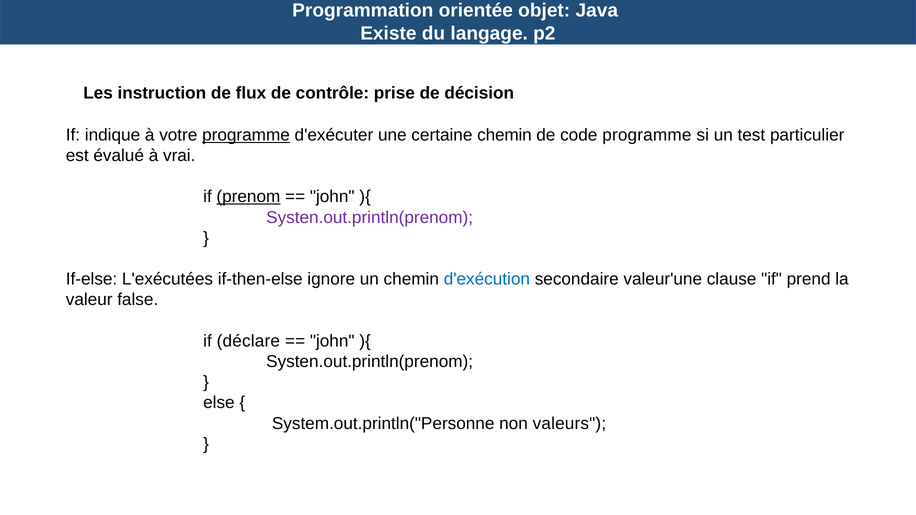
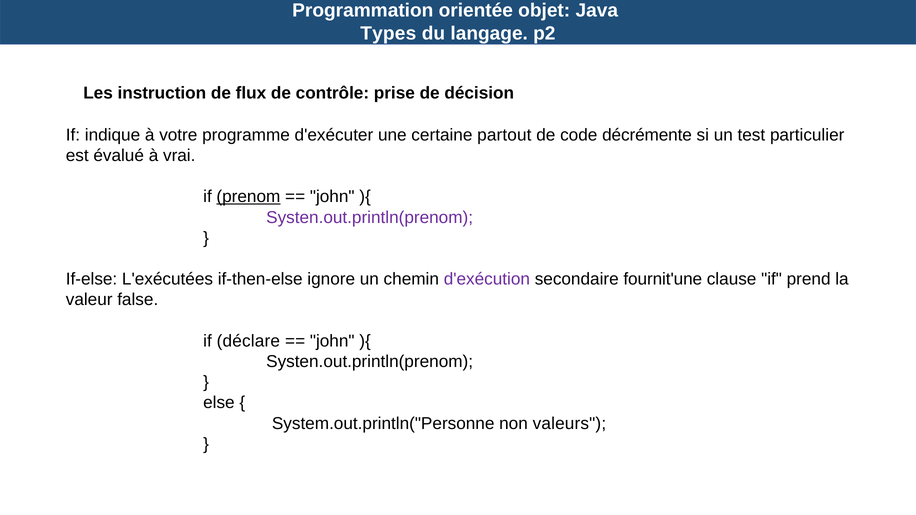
Existe: Existe -> Types (388, 33)
programme underline: present -> none (246, 135)
certaine chemin: chemin -> partout (504, 135)
code programme: programme -> décrémente (647, 135)
d'exécution colour: blue -> purple (487, 279)
valeur'une: valeur'une -> fournit'une (663, 279)
